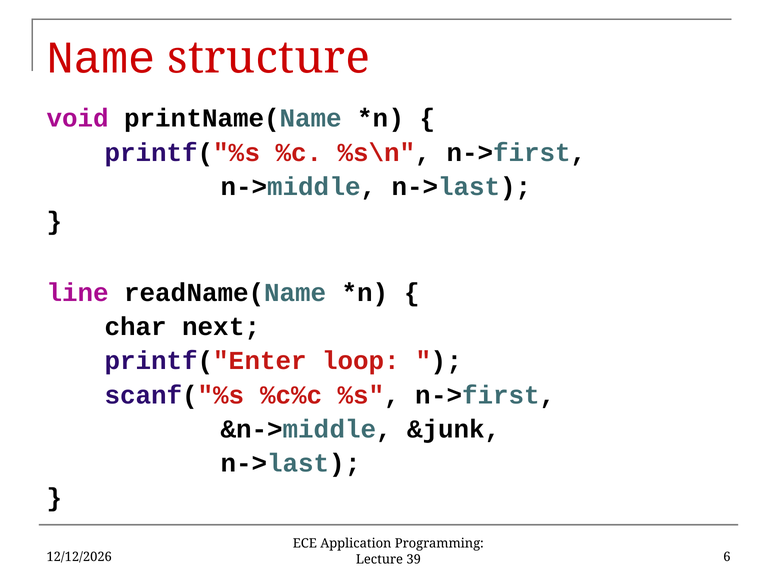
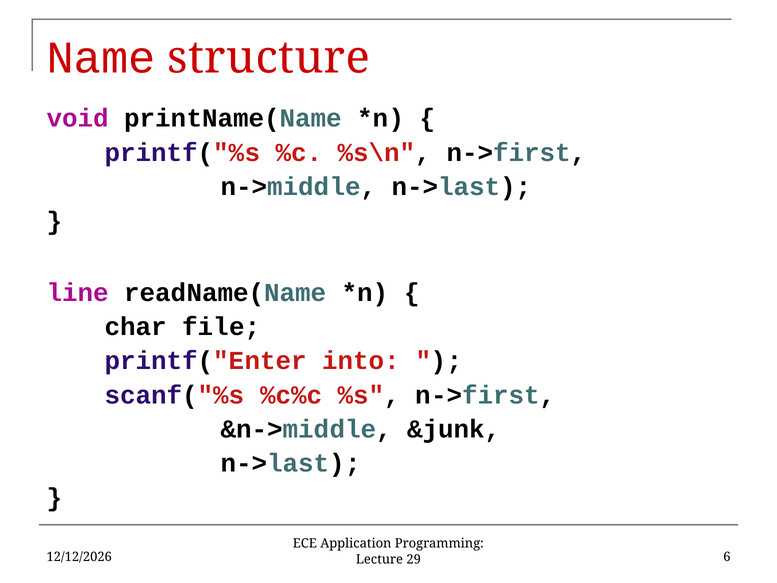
next: next -> file (221, 327)
loop: loop -> into (361, 361)
39: 39 -> 29 (414, 559)
